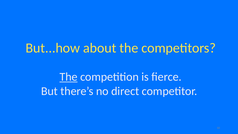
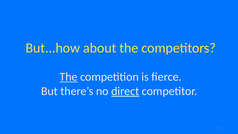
direct underline: none -> present (125, 91)
